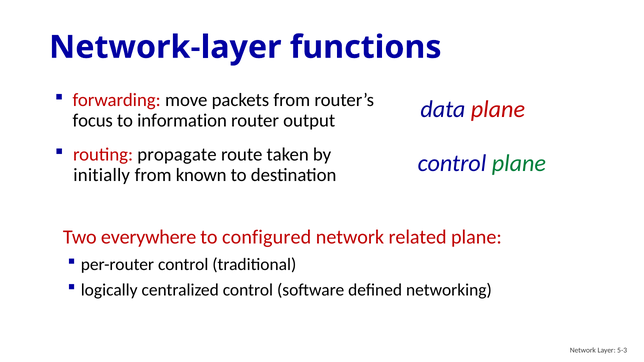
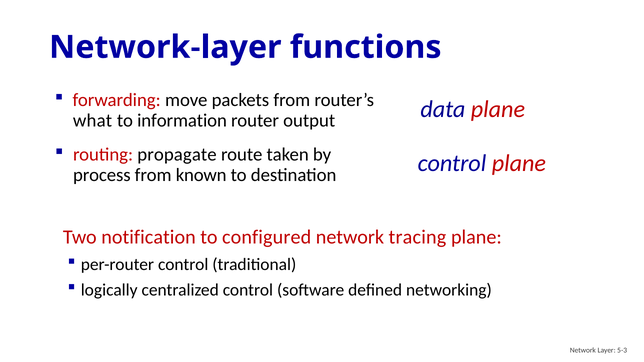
focus: focus -> what (93, 120)
plane colour: green -> red (519, 163)
initially: initially -> process (102, 175)
everywhere: everywhere -> notification (149, 238)
related: related -> tracing (417, 238)
